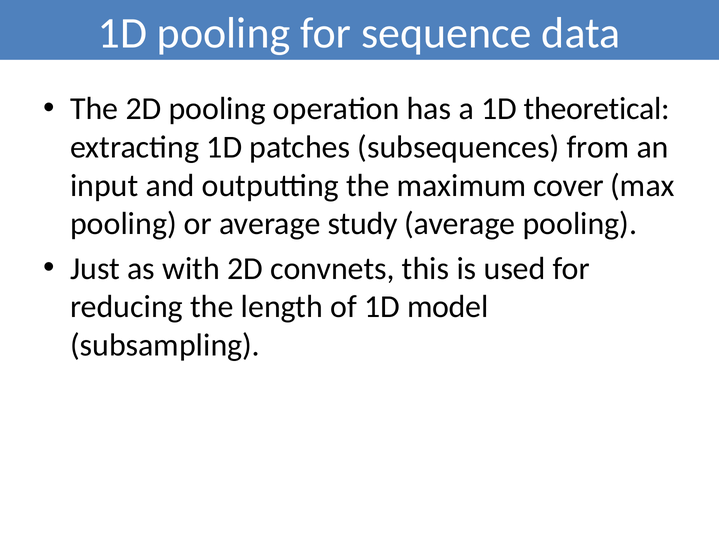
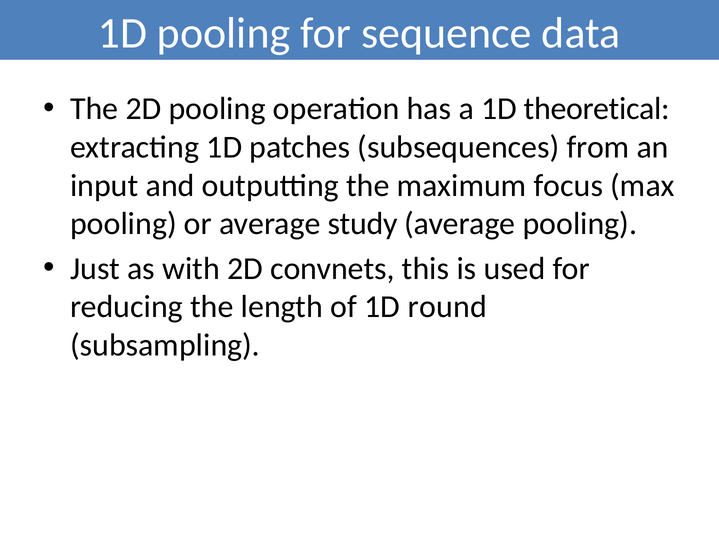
cover: cover -> focus (568, 186)
model: model -> round (447, 307)
